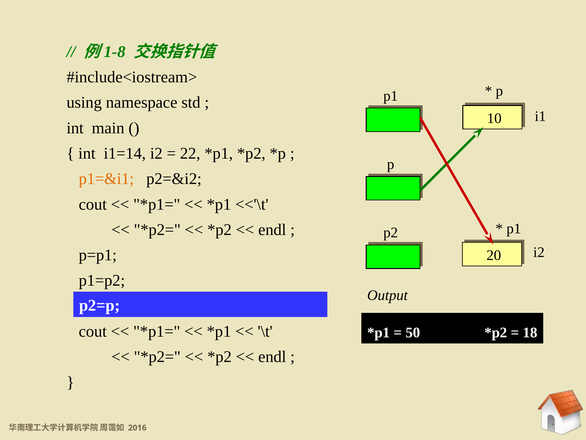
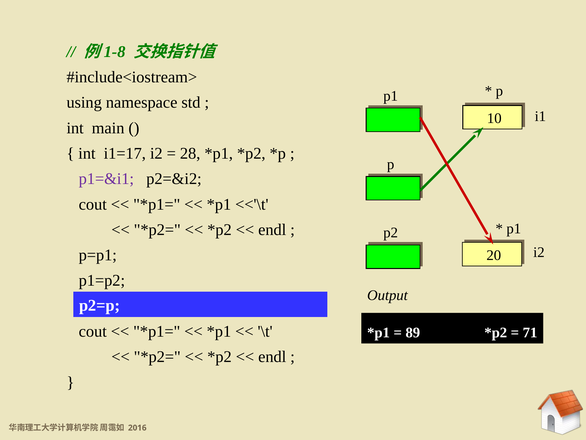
i1=14: i1=14 -> i1=17 (125, 153)
22: 22 -> 28 (190, 153)
p1=&i1 colour: orange -> purple (106, 179)
50: 50 -> 89 (413, 332)
18: 18 -> 71 (530, 332)
